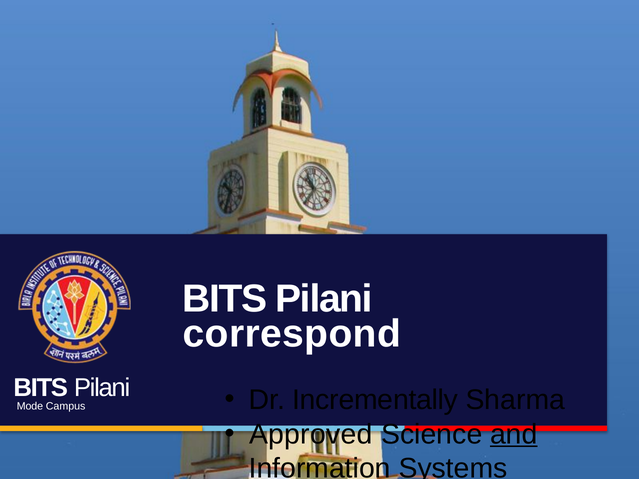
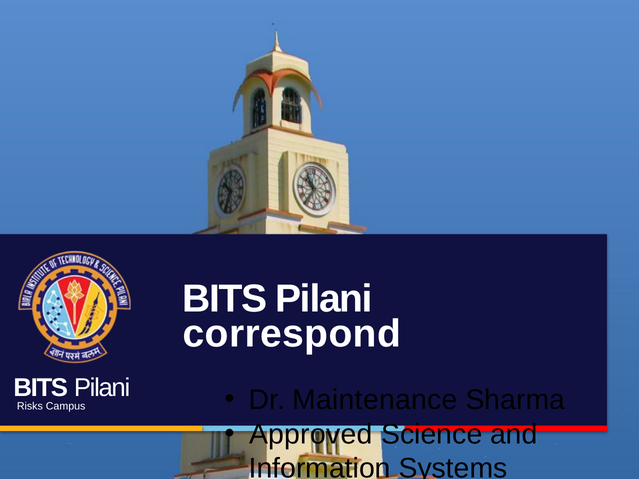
Incrementally: Incrementally -> Maintenance (375, 400)
Mode: Mode -> Risks (30, 406)
and underline: present -> none (514, 434)
